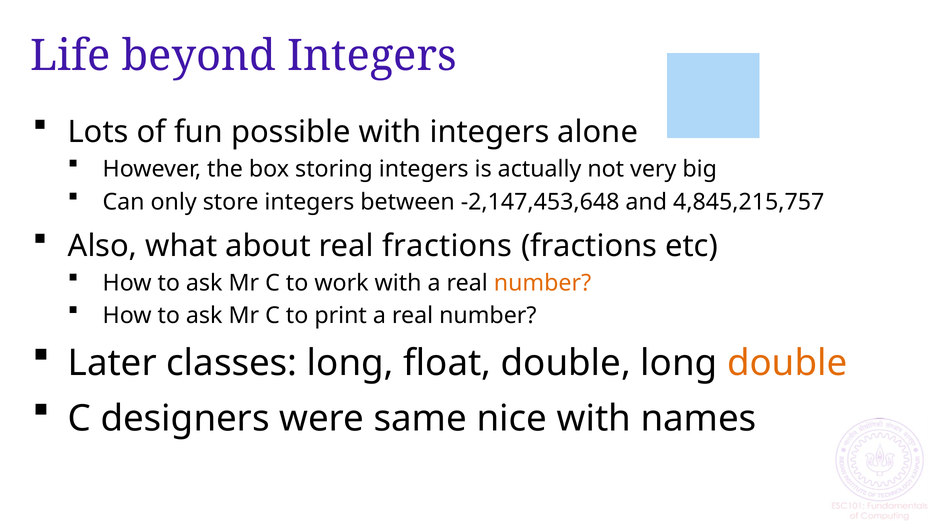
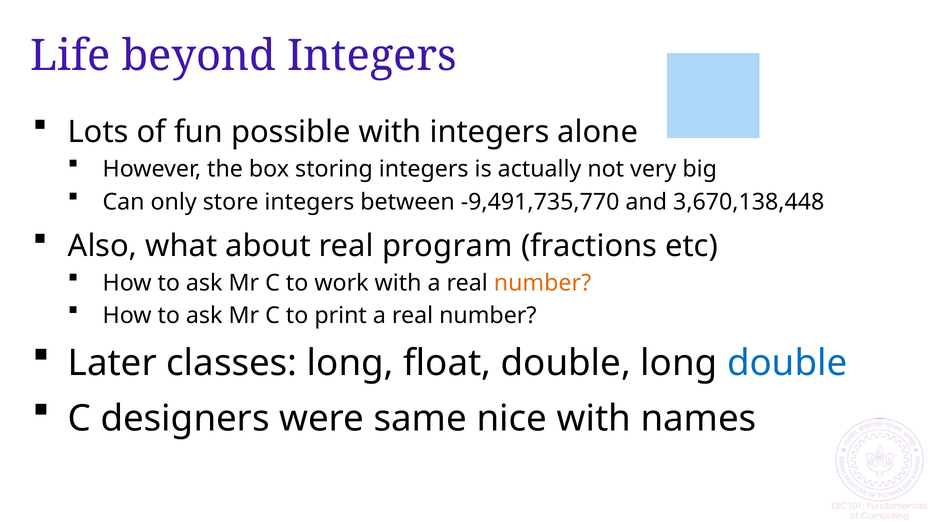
-2,147,453,648: -2,147,453,648 -> -9,491,735,770 (540, 202)
4,845,215,757: 4,845,215,757 -> 3,670,138,448 (749, 202)
real fractions: fractions -> program (447, 246)
double colour: orange -> blue (787, 363)
